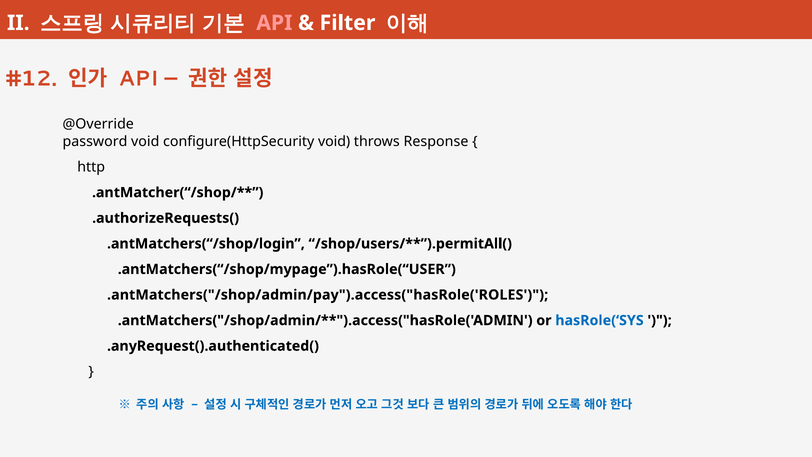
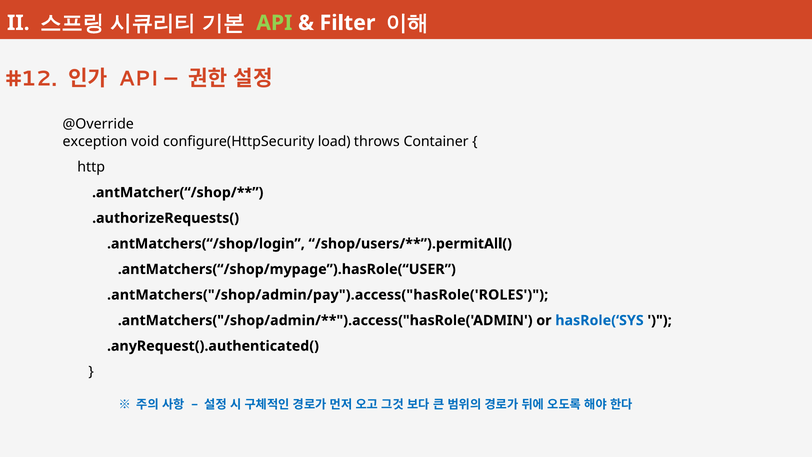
API colour: pink -> light green (274, 23)
password: password -> exception (95, 141)
configure(HttpSecurity void: void -> load (334, 141)
Response: Response -> Container (436, 141)
